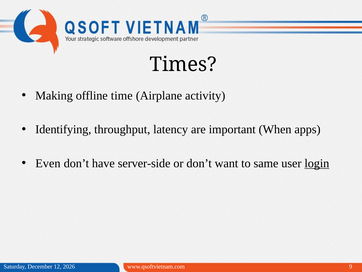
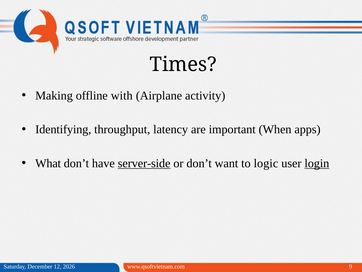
time: time -> with (122, 95)
Even: Even -> What (48, 163)
server-side underline: none -> present (144, 163)
same: same -> logic (266, 163)
